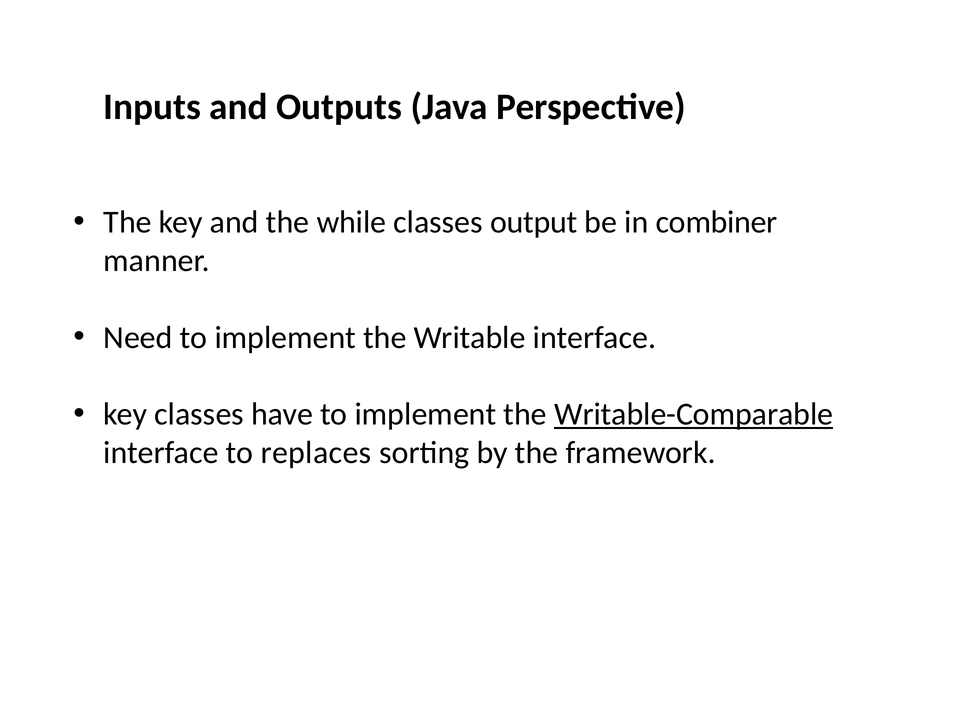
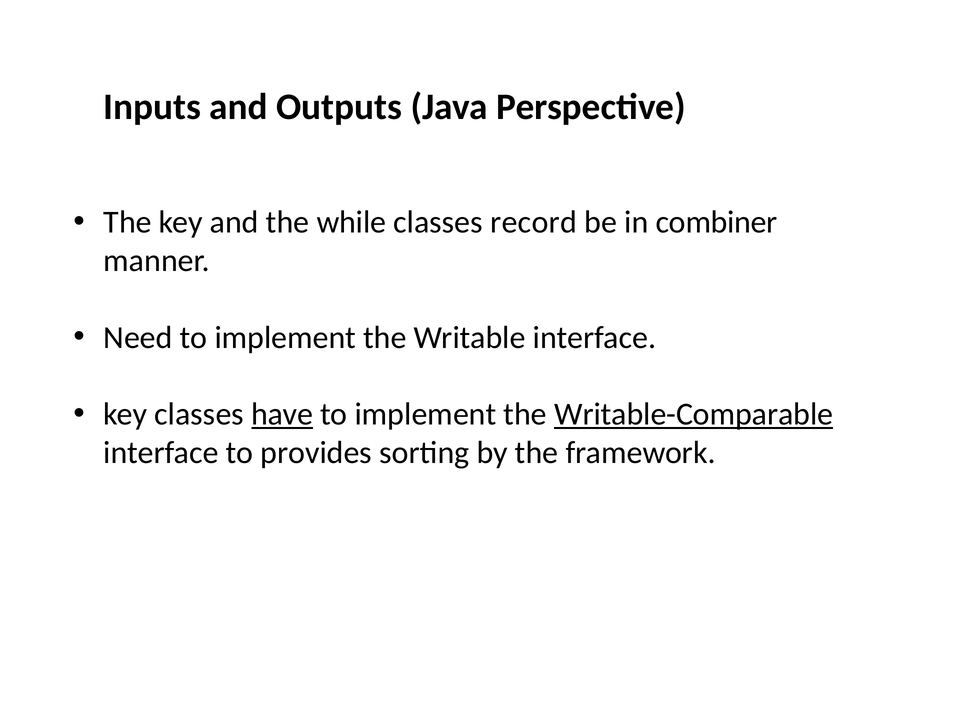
output: output -> record (534, 222)
have underline: none -> present (282, 414)
replaces: replaces -> provides (316, 453)
